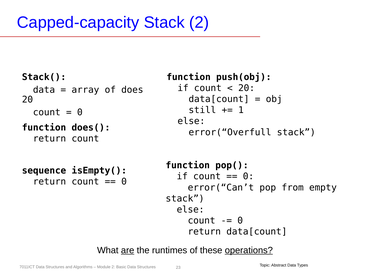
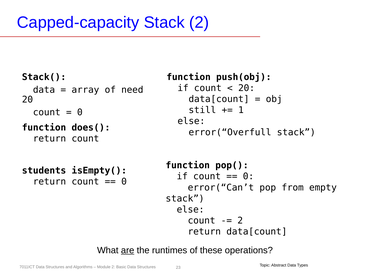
does: does -> need (132, 90)
sequence: sequence -> students (44, 170)
0: 0 -> 2 (240, 220)
operations underline: present -> none (249, 250)
